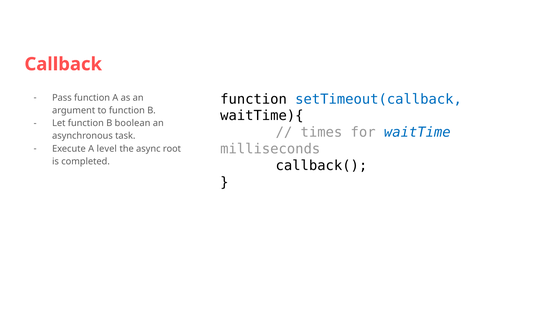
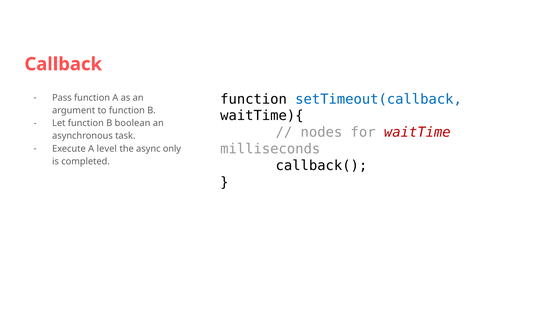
times: times -> nodes (321, 132)
waitTime colour: blue -> red (417, 132)
root: root -> only (172, 149)
